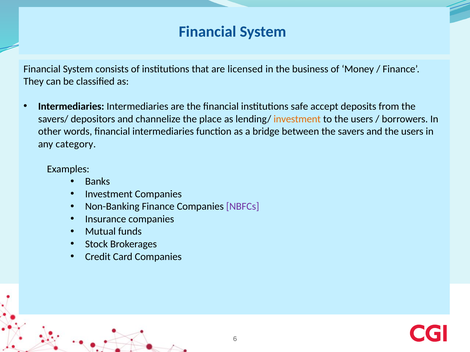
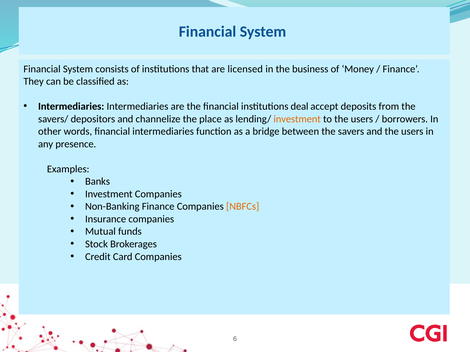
safe: safe -> deal (300, 107)
category: category -> presence (76, 144)
NBFCs colour: purple -> orange (243, 207)
